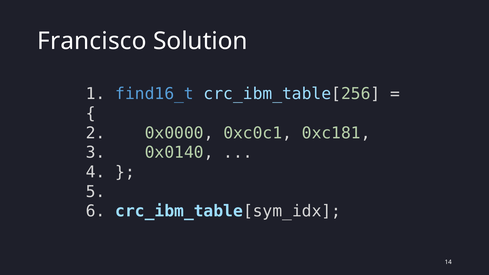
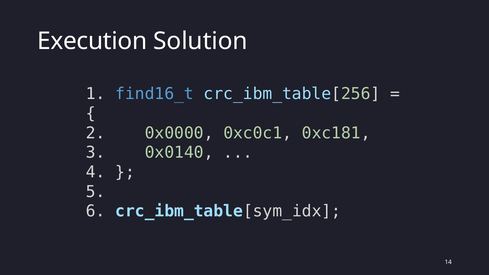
Francisco: Francisco -> Execution (92, 41)
